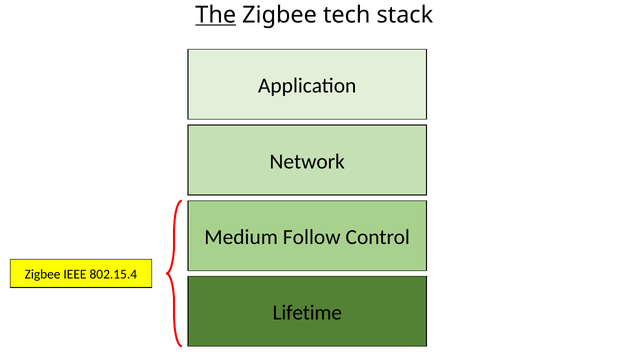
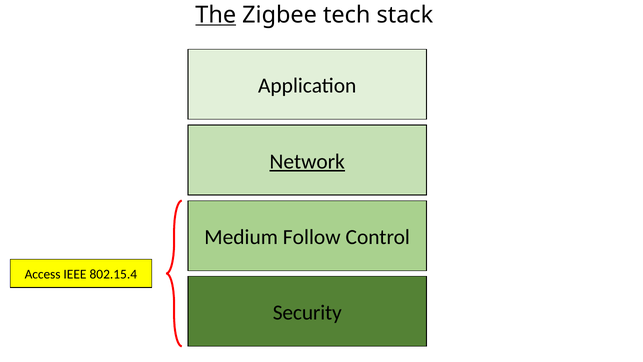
Network underline: none -> present (307, 161)
Zigbee: Zigbee -> Access (43, 274)
Lifetime: Lifetime -> Security (307, 312)
